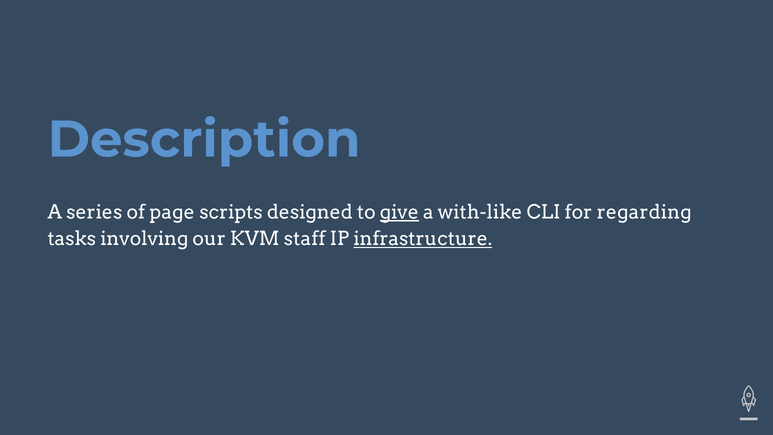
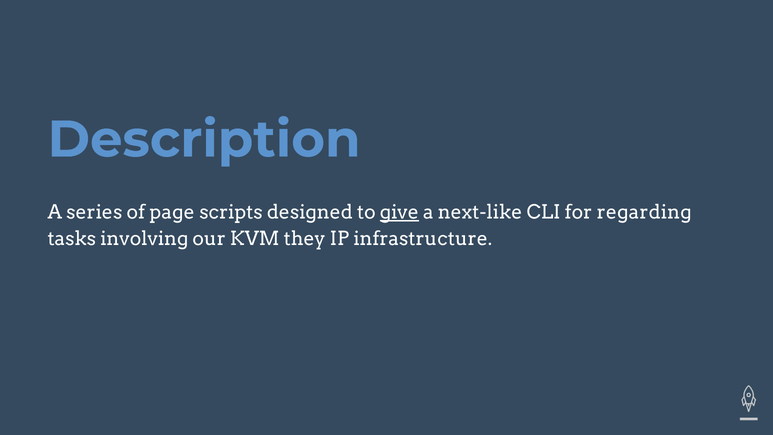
with-like: with-like -> next-like (480, 212)
staff: staff -> they (305, 239)
infrastructure underline: present -> none (423, 239)
